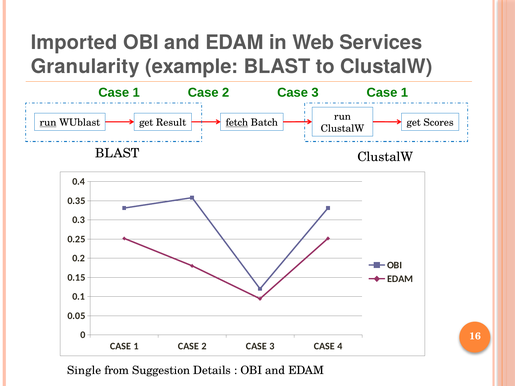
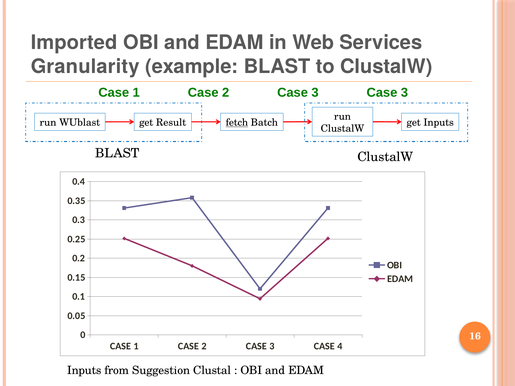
3 Case 1: 1 -> 3 (404, 93)
run underline: present -> none (48, 123)
get Scores: Scores -> Inputs (439, 123)
Single: Single -> Inputs (84, 371)
Details: Details -> Clustal (212, 371)
